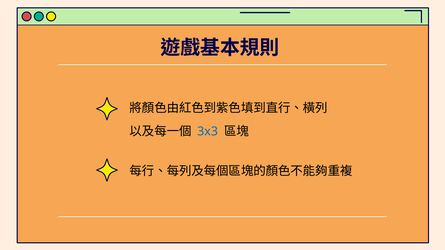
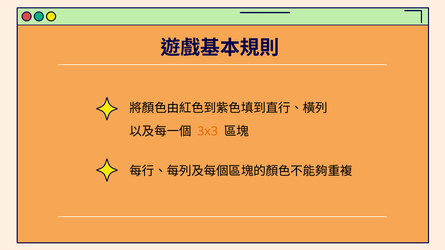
3x3 colour: blue -> orange (208, 132)
